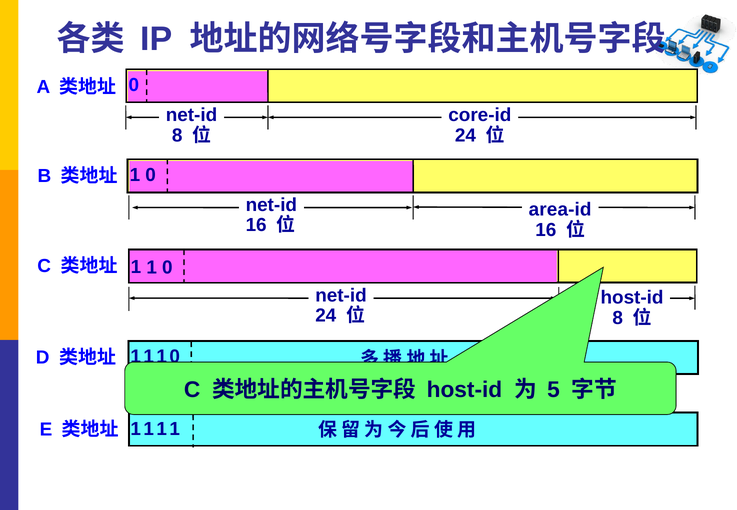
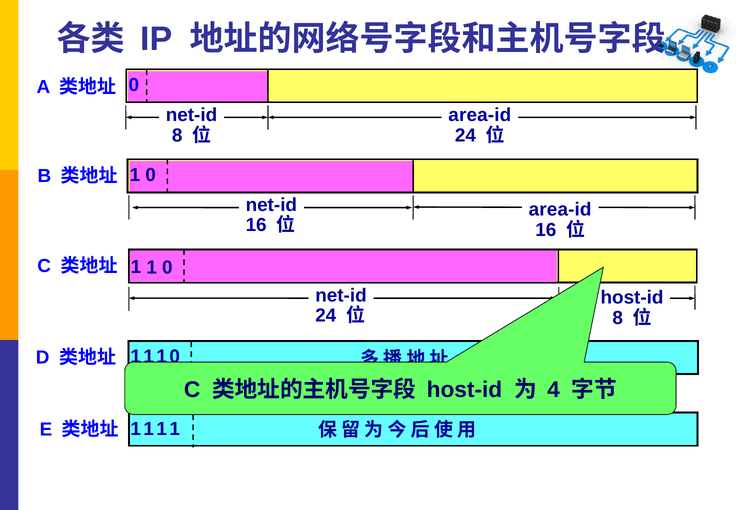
core-id: core-id -> area-id (480, 115)
5: 5 -> 4 (554, 390)
